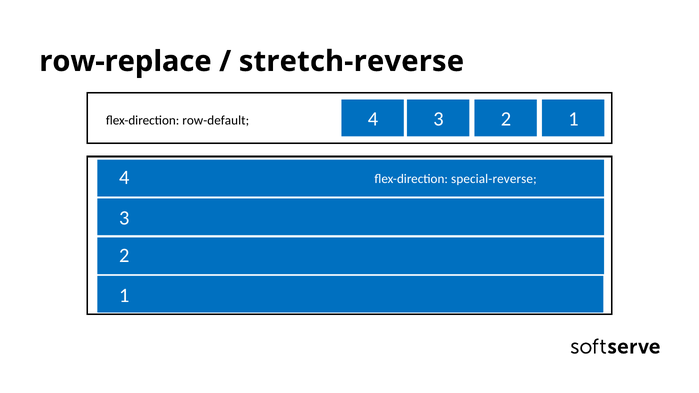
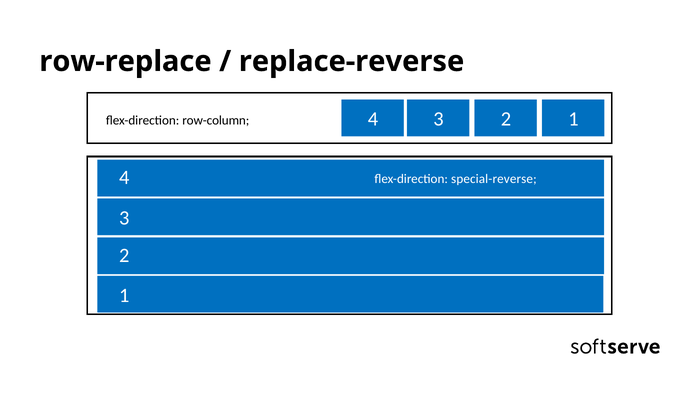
stretch-reverse: stretch-reverse -> replace-reverse (352, 61)
row-default: row-default -> row-column (216, 121)
